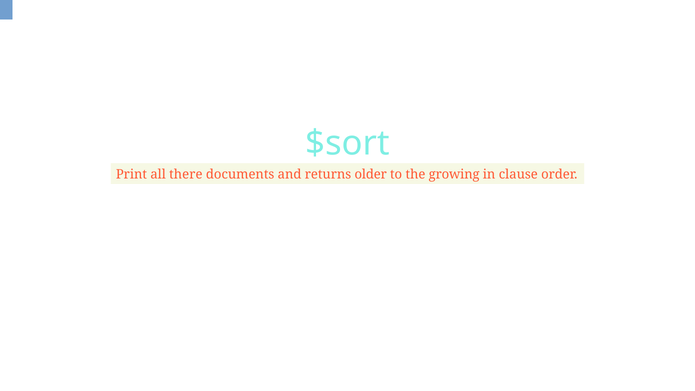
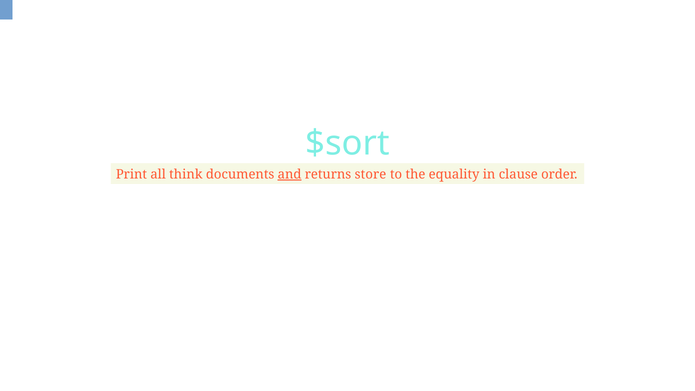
there: there -> think (186, 174)
and underline: none -> present (290, 174)
older: older -> store (371, 174)
growing: growing -> equality (454, 174)
